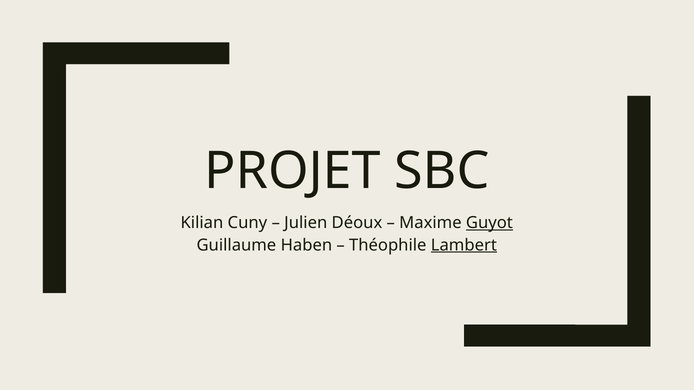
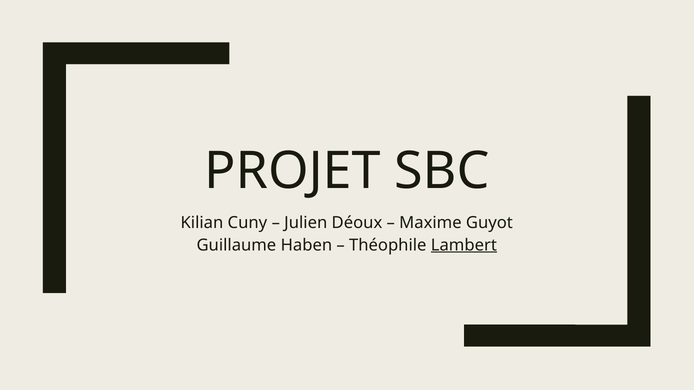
Guyot underline: present -> none (489, 223)
